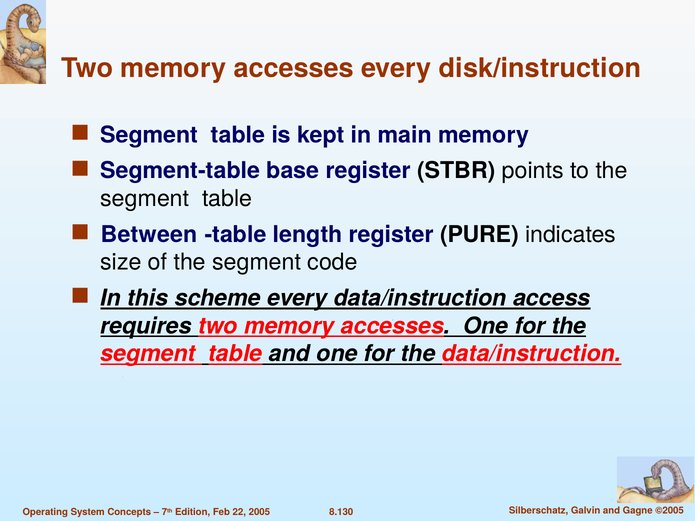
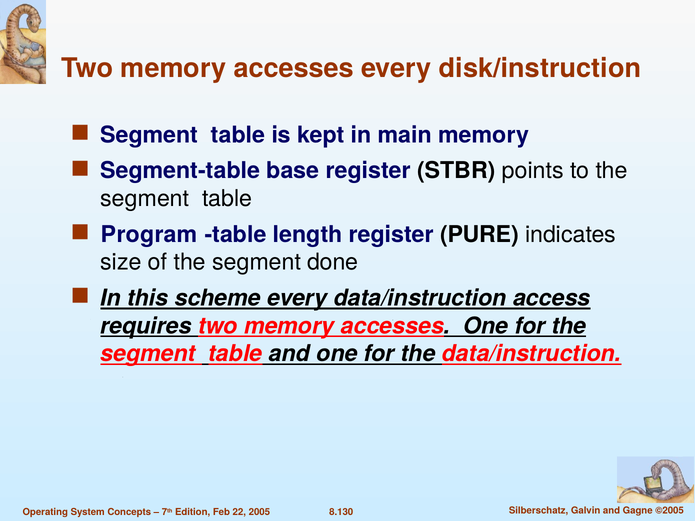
Between: Between -> Program (149, 235)
code: code -> done (333, 262)
